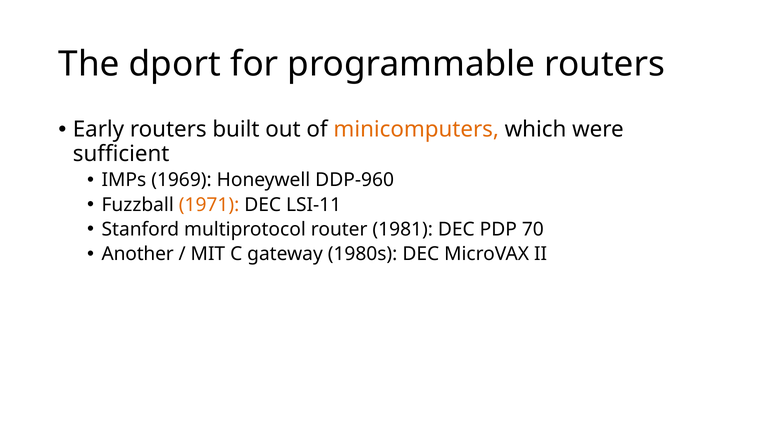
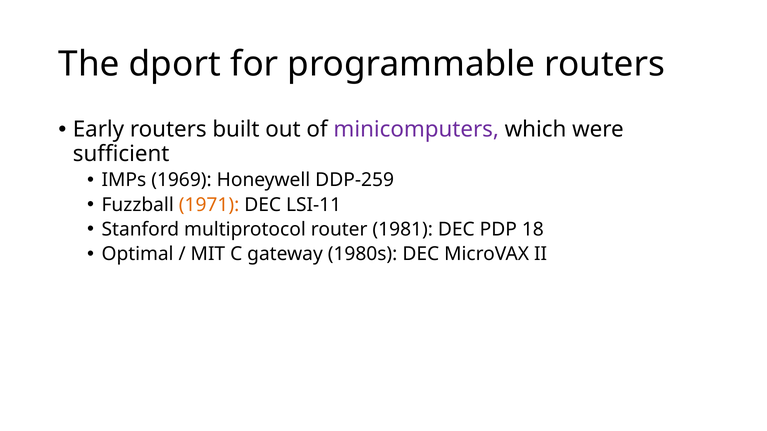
minicomputers colour: orange -> purple (416, 130)
DDP-960: DDP-960 -> DDP-259 (355, 180)
70: 70 -> 18 (533, 230)
Another: Another -> Optimal (138, 254)
